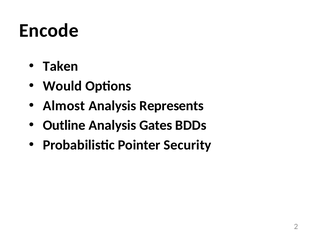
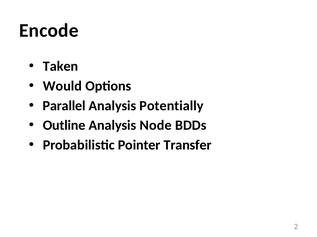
Almost: Almost -> Parallel (64, 106)
Represents: Represents -> Potentially (172, 106)
Gates: Gates -> Node (156, 126)
Security: Security -> Transfer (188, 145)
